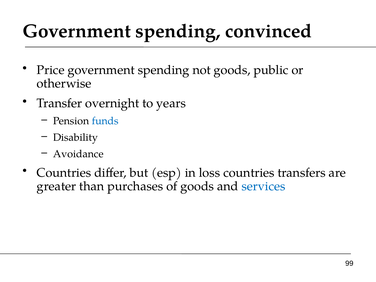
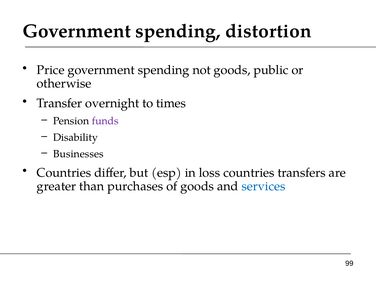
convinced: convinced -> distortion (268, 31)
years: years -> times (171, 103)
funds colour: blue -> purple (105, 121)
Avoidance: Avoidance -> Businesses (78, 154)
